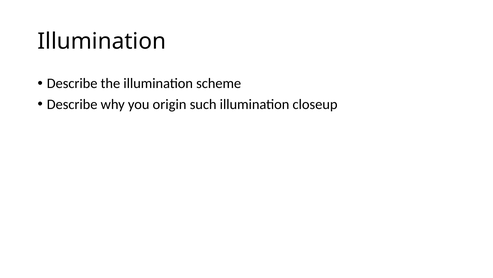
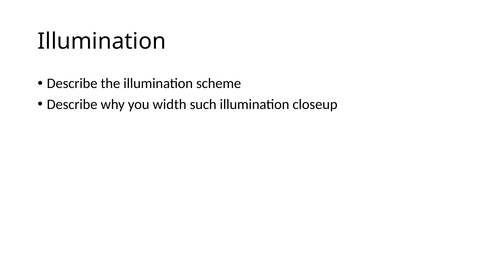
origin: origin -> width (170, 104)
